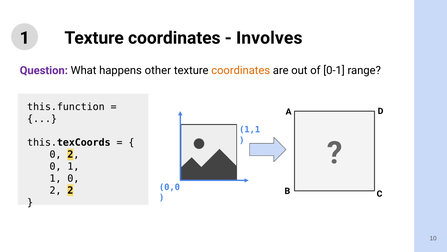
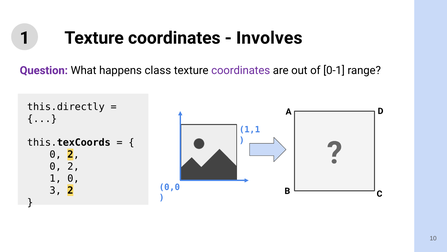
other: other -> class (158, 70)
coordinates colour: orange -> purple (241, 70)
this.function: this.function -> this.directly (66, 107)
1: 1 -> 2 (73, 166)
2: 2 -> 3 (55, 190)
